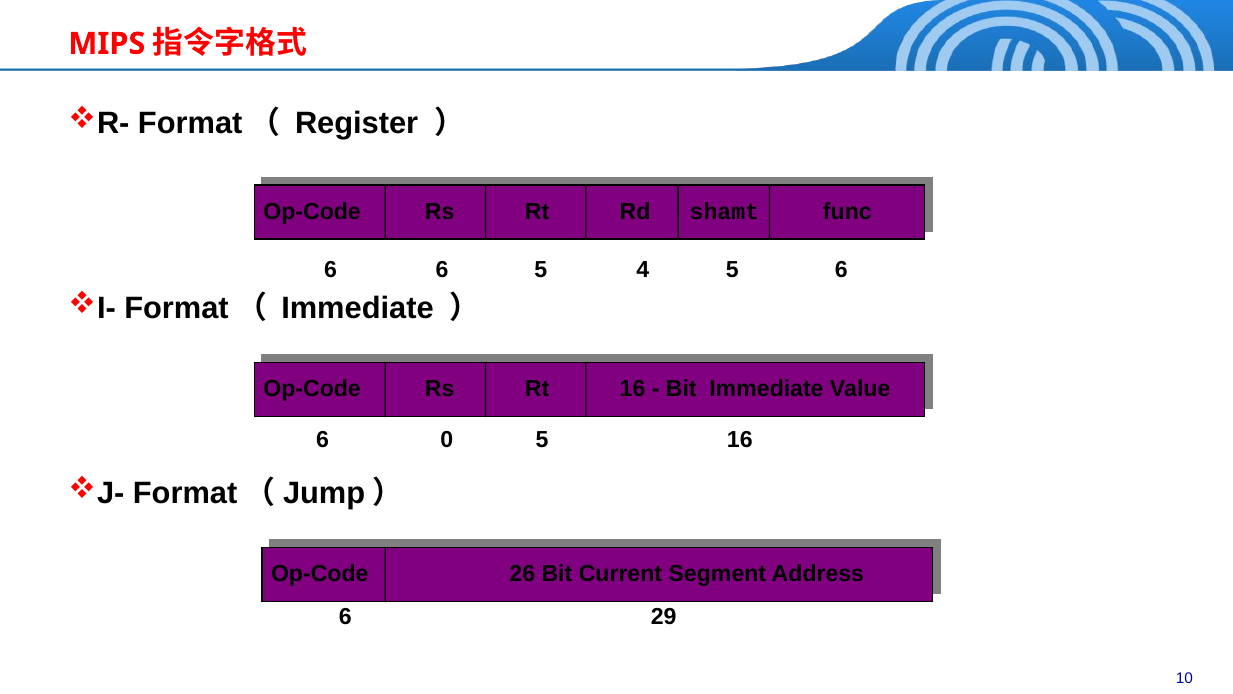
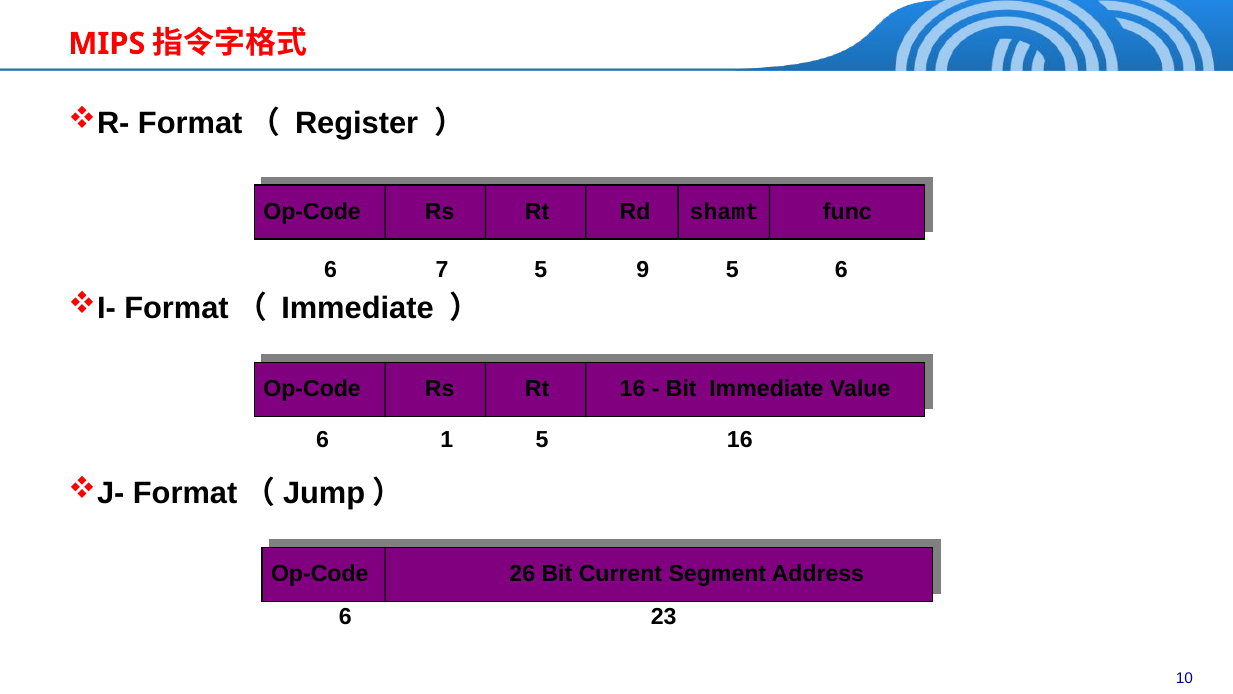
6 6: 6 -> 7 (442, 270)
4: 4 -> 9 (643, 270)
0: 0 -> 1 (447, 440)
29: 29 -> 23 (664, 617)
